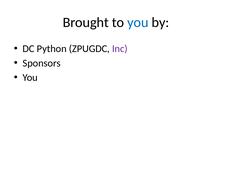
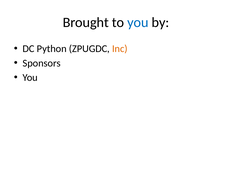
Inc colour: purple -> orange (120, 49)
